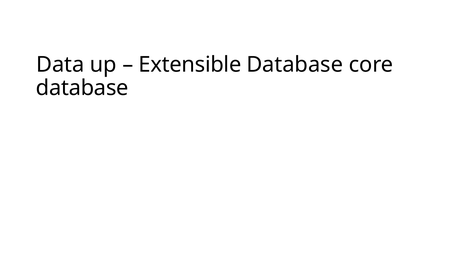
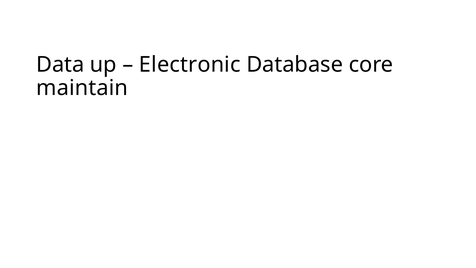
Extensible: Extensible -> Electronic (190, 64)
database: database -> maintain (82, 88)
